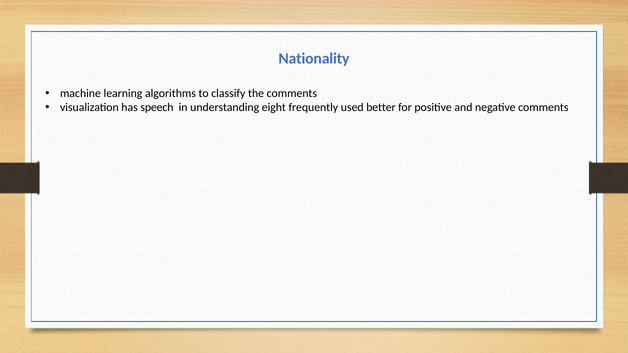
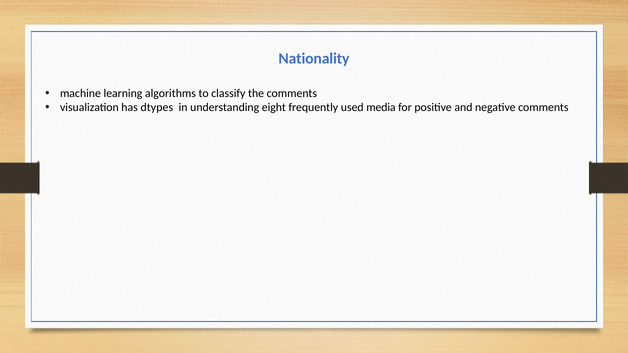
speech: speech -> dtypes (157, 108)
better: better -> media (381, 108)
